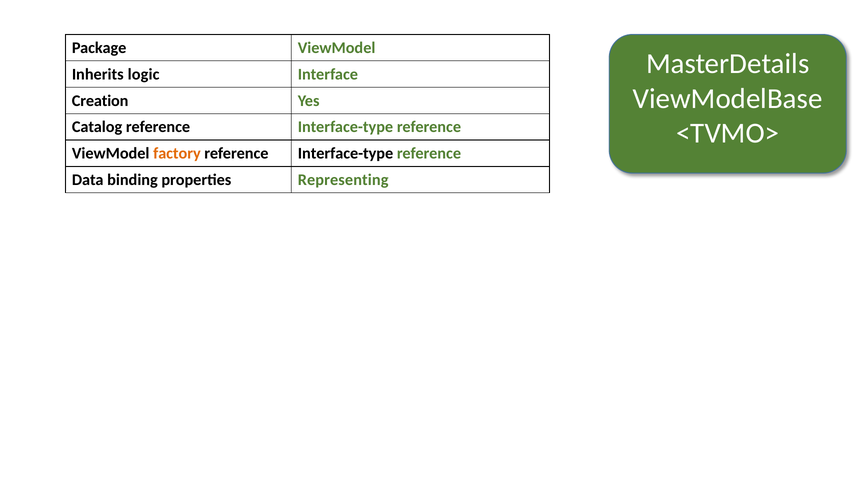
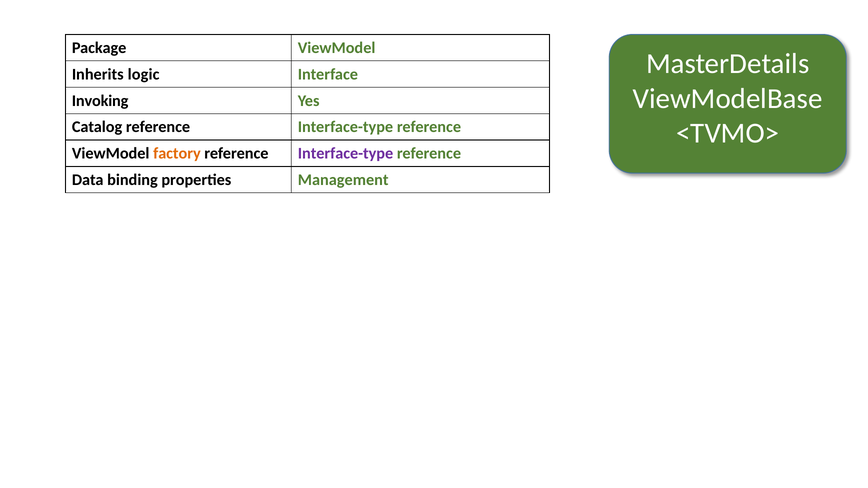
Creation: Creation -> Invoking (100, 101)
Interface-type colour: black -> purple (346, 153)
Representing: Representing -> Management (343, 180)
